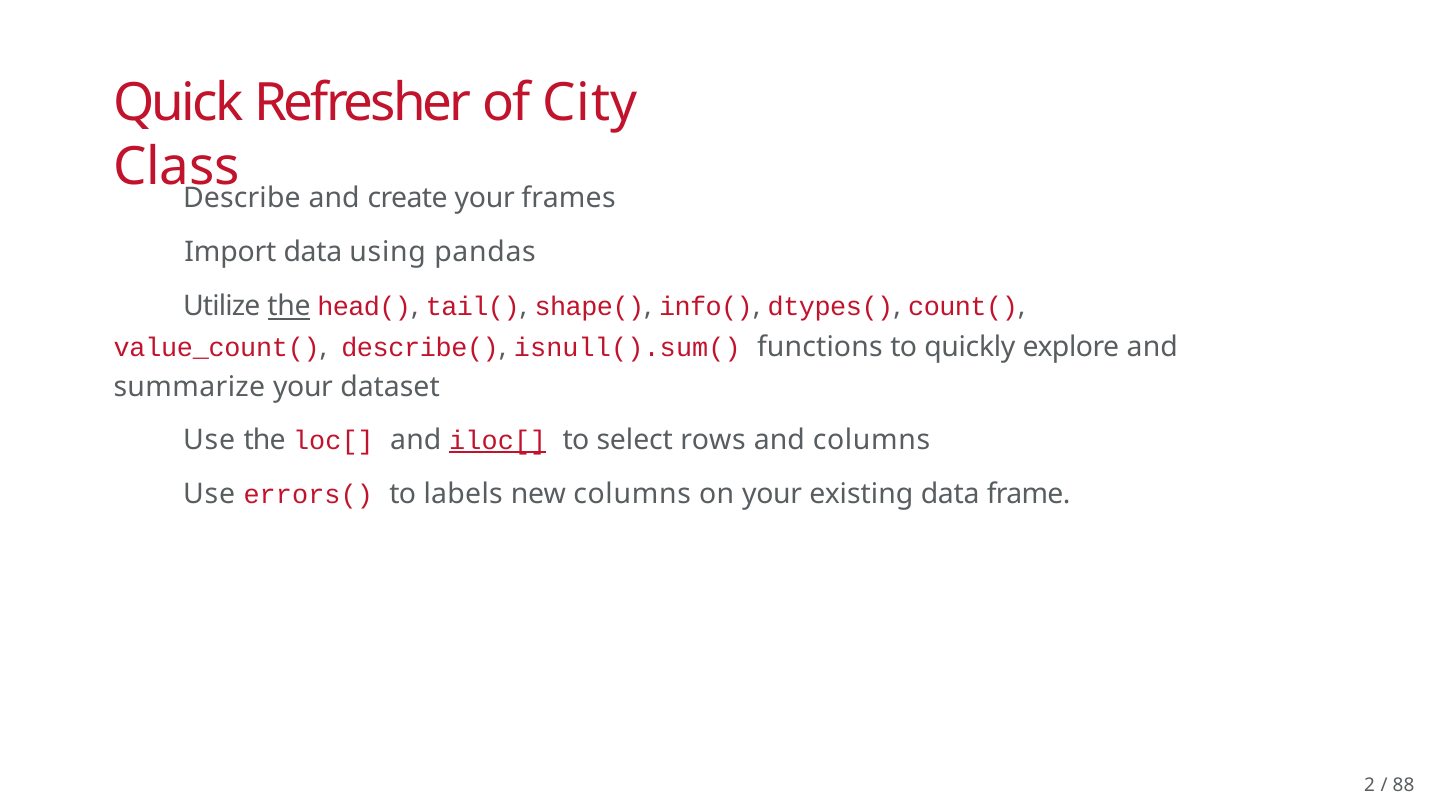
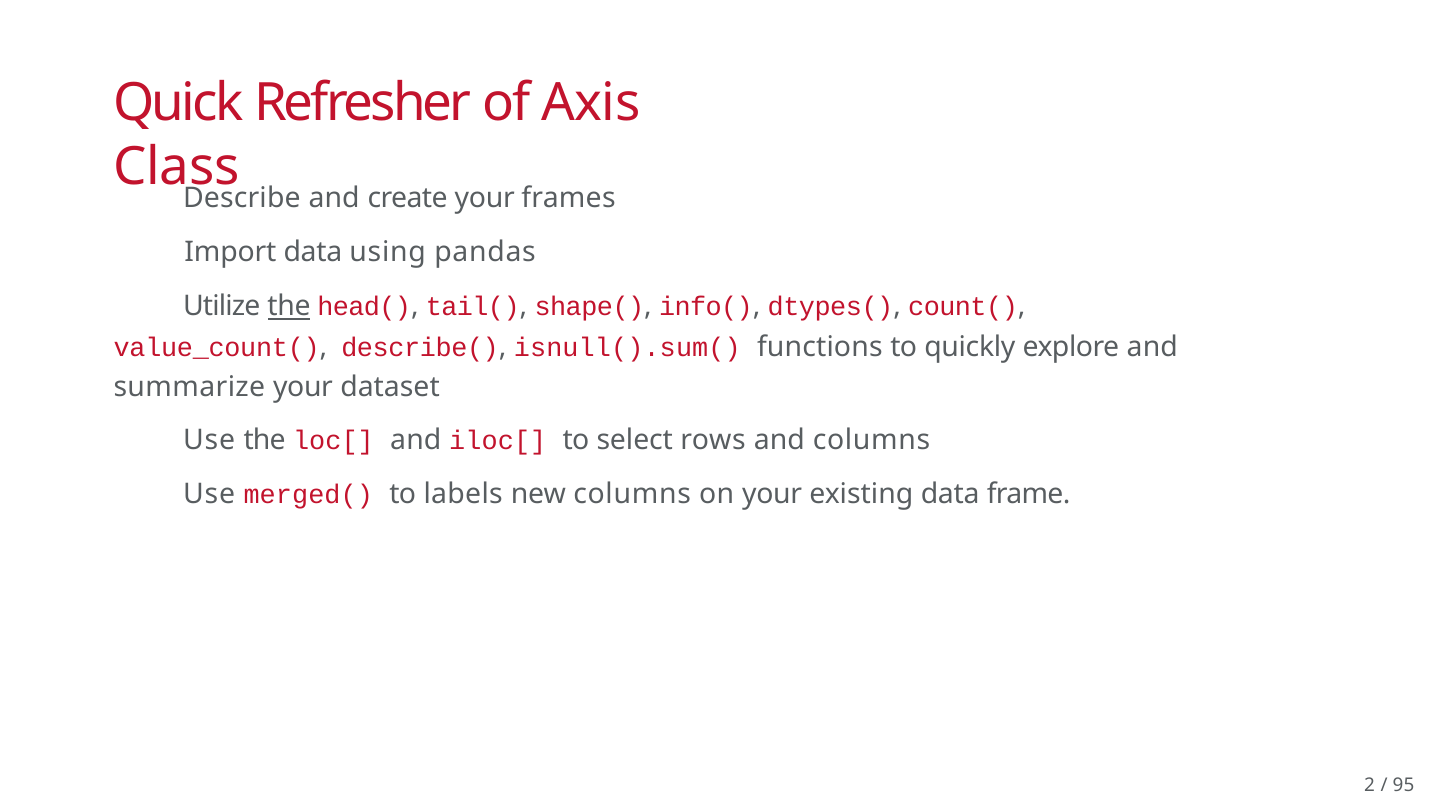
City: City -> Axis (591, 103)
iloc[ underline: present -> none (498, 441)
errors(: errors( -> merged( (308, 495)
88: 88 -> 95 (1404, 786)
